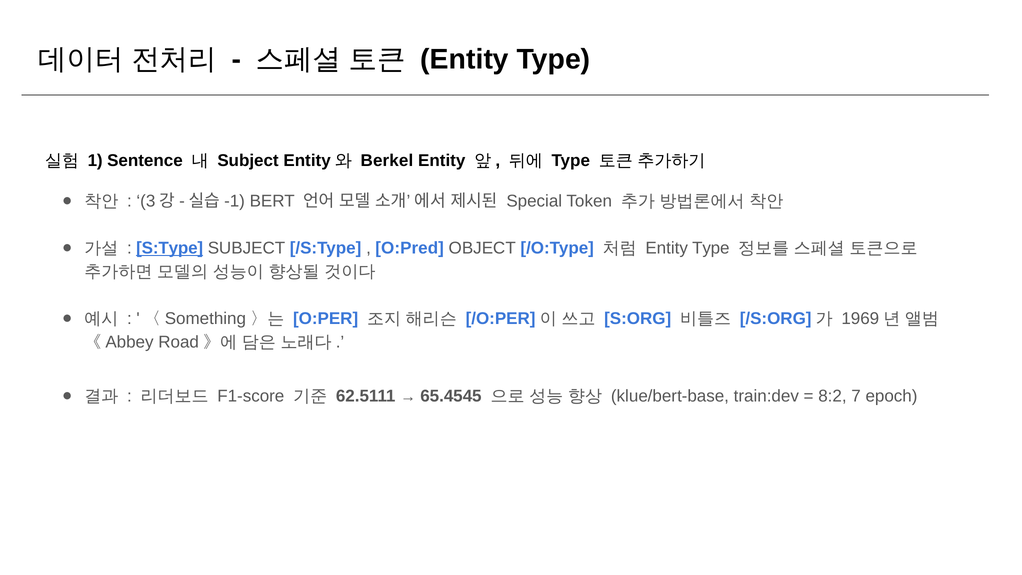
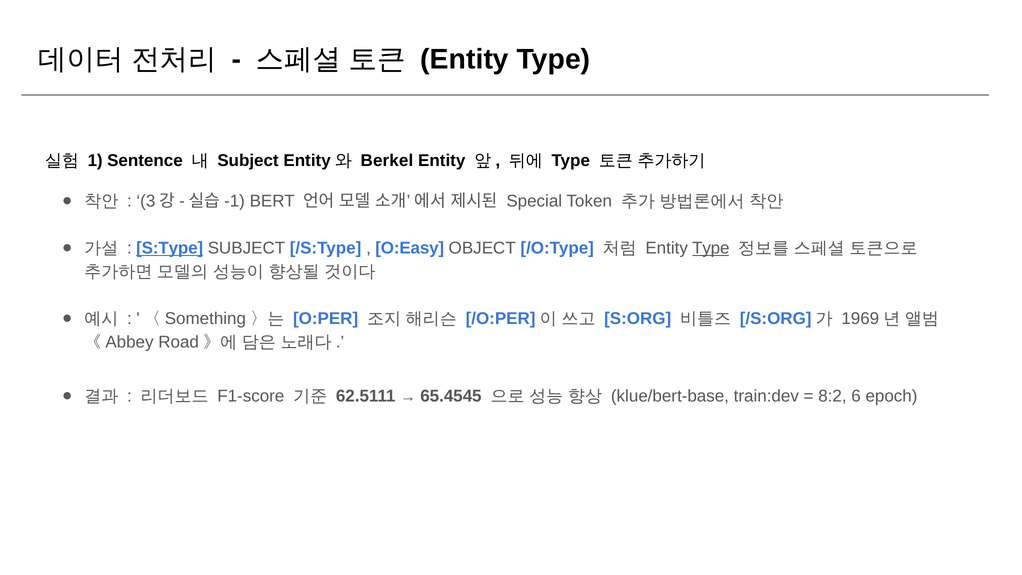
O:Pred: O:Pred -> O:Easy (410, 248)
Type underline: none -> present (711, 248)
7: 7 -> 6 (856, 396)
